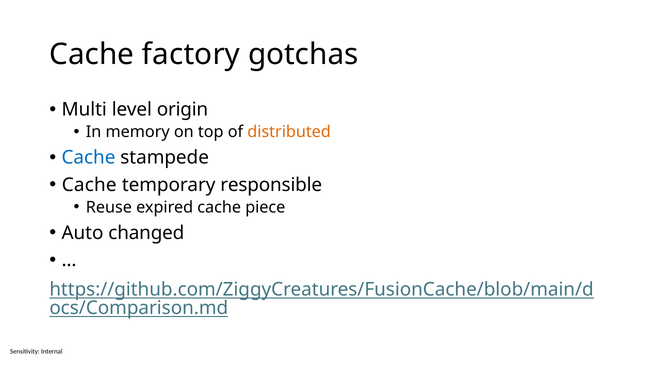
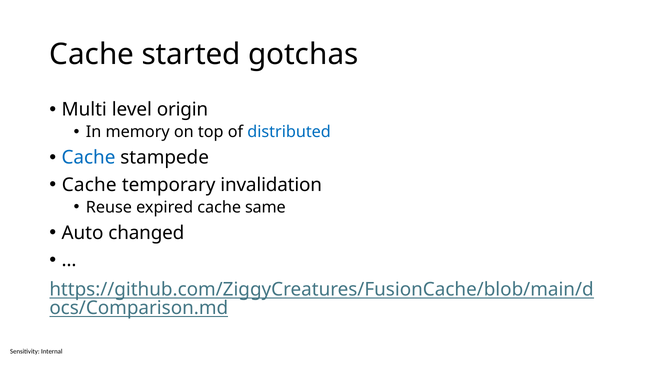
factory: factory -> started (191, 54)
distributed colour: orange -> blue (289, 132)
responsible: responsible -> invalidation (271, 185)
piece: piece -> same (265, 207)
